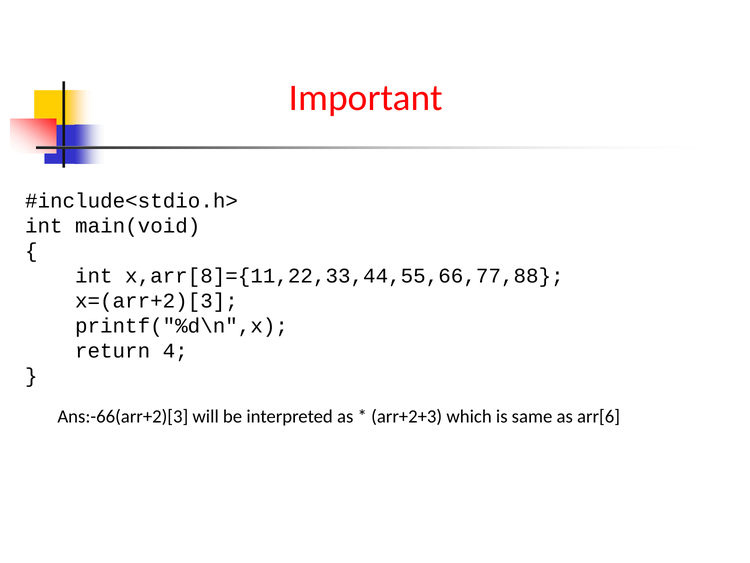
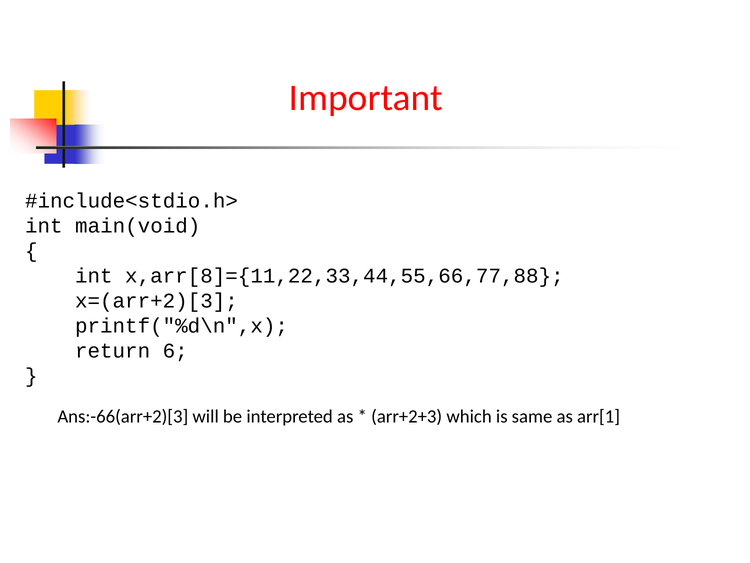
4: 4 -> 6 (175, 351)
arr[6: arr[6 -> arr[1 (599, 416)
